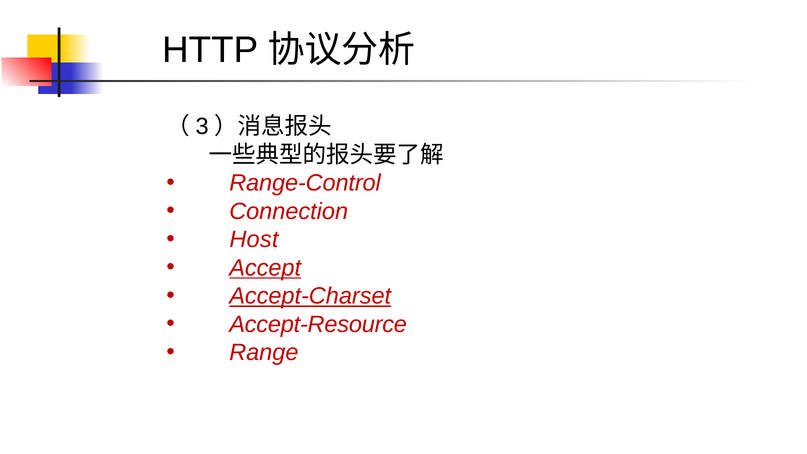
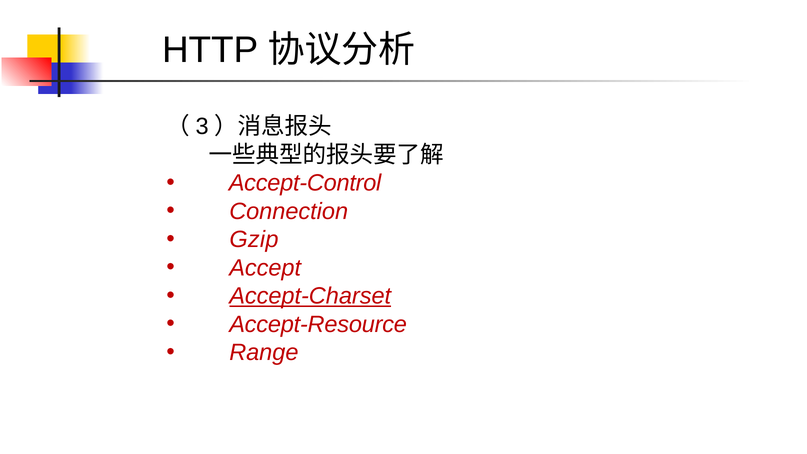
Range-Control: Range-Control -> Accept-Control (305, 183)
Host: Host -> Gzip (254, 240)
Accept underline: present -> none (265, 268)
